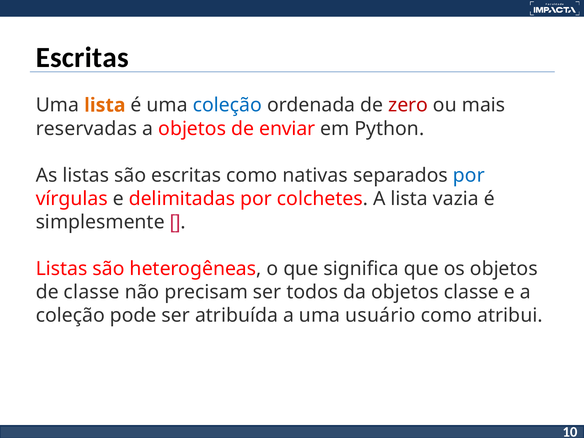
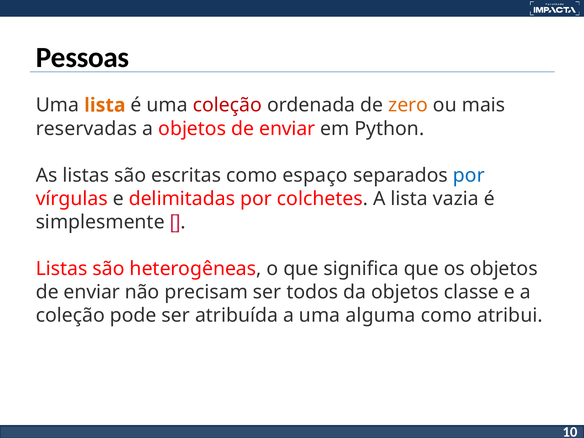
Escritas: Escritas -> Pessoas (82, 58)
coleção colour: blue -> red (227, 105)
zero colour: red -> orange (408, 105)
nativas: nativas -> espaço (315, 175)
classe: classe -> enviar (92, 292)
usuário: usuário -> alguma (380, 315)
